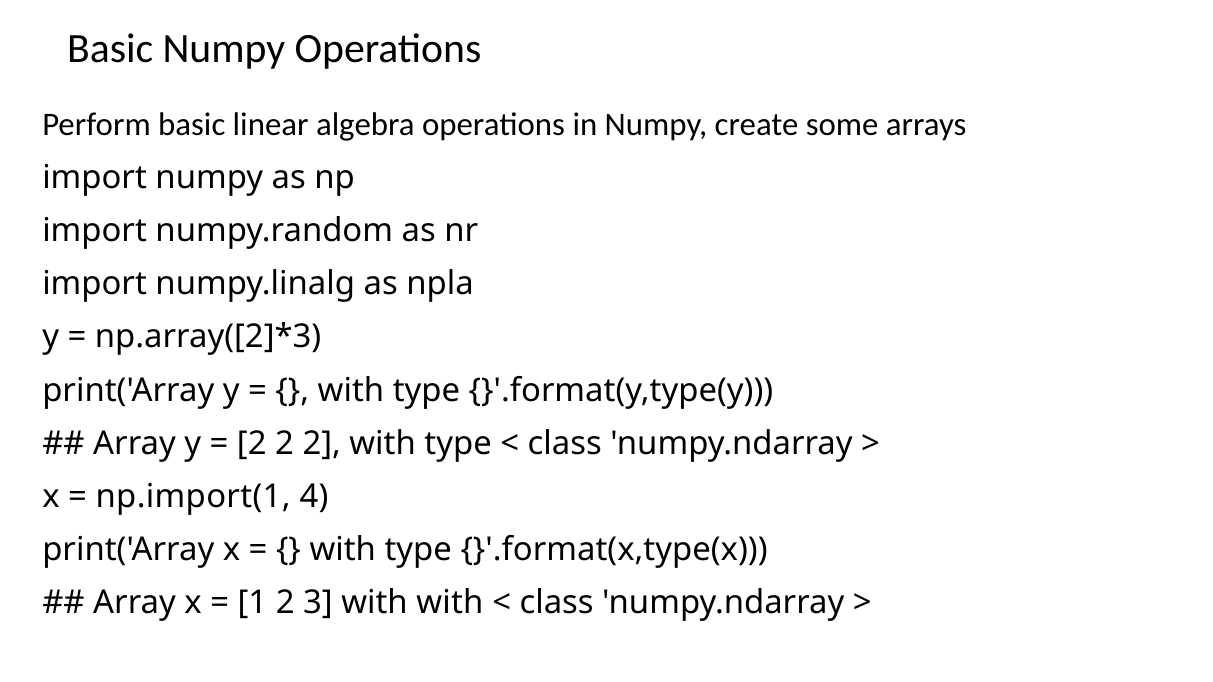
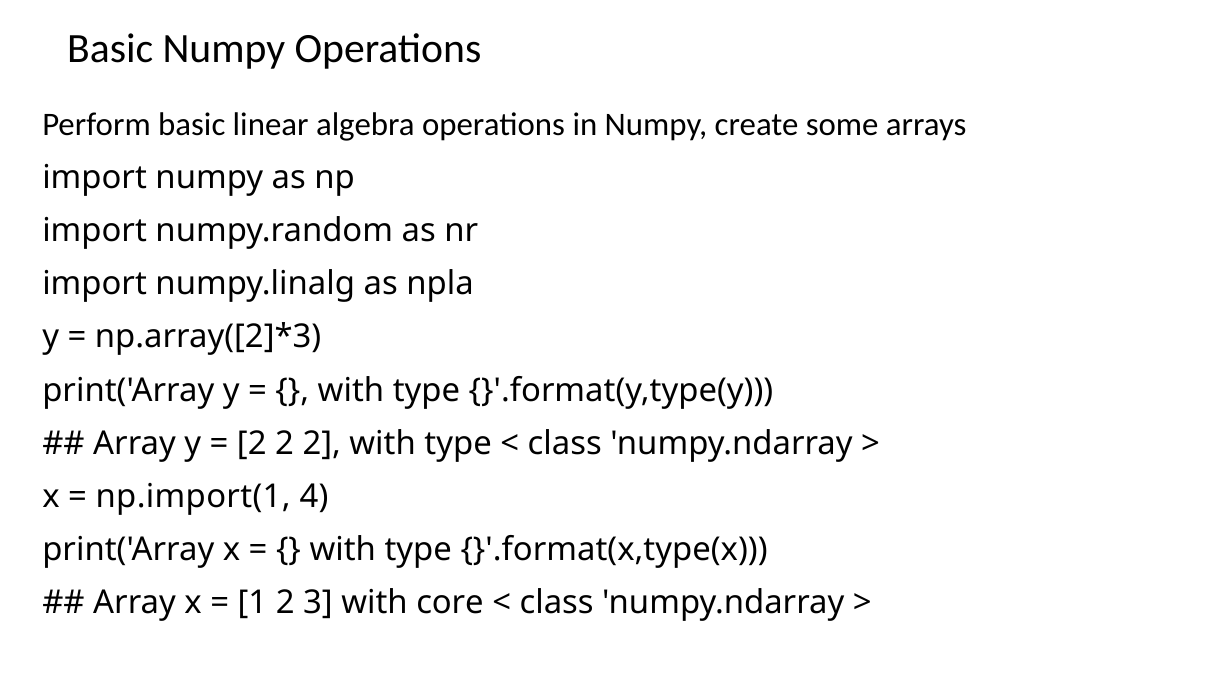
with with: with -> core (450, 603)
